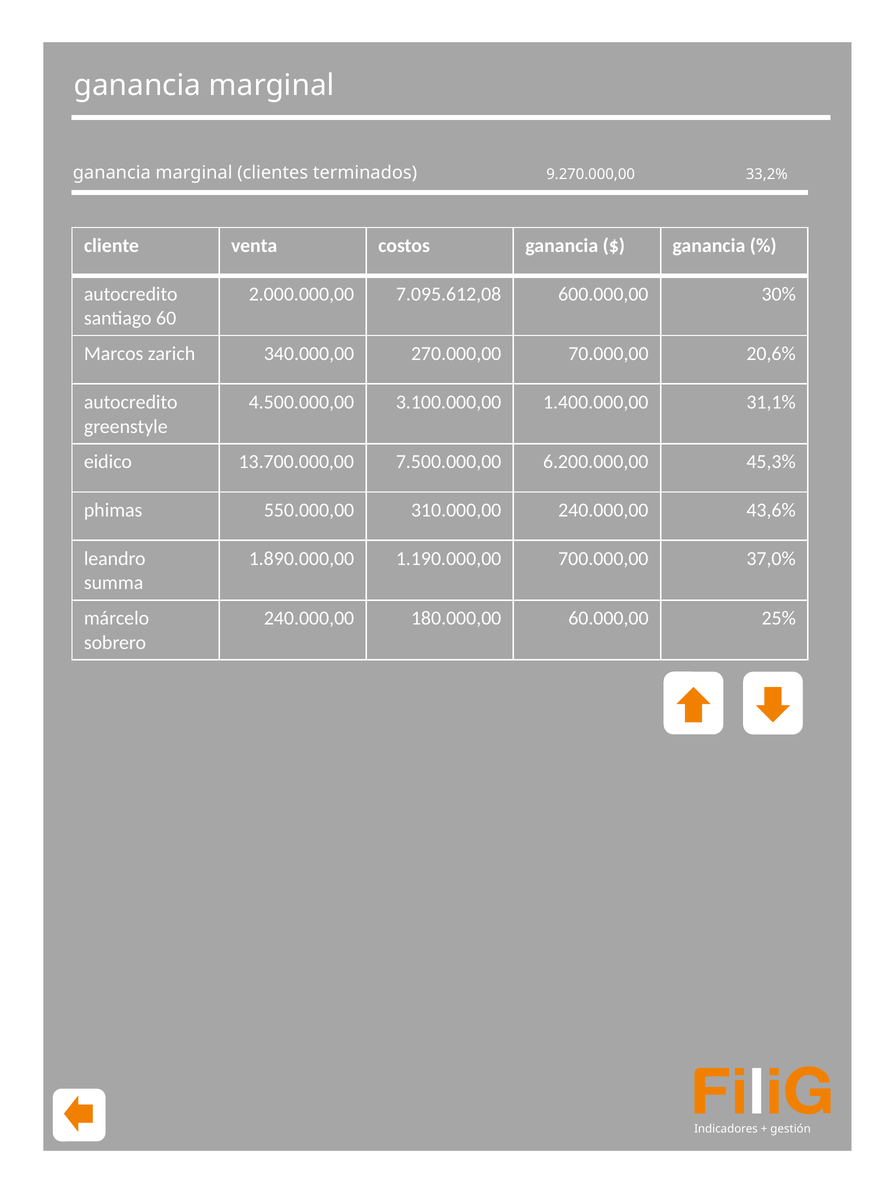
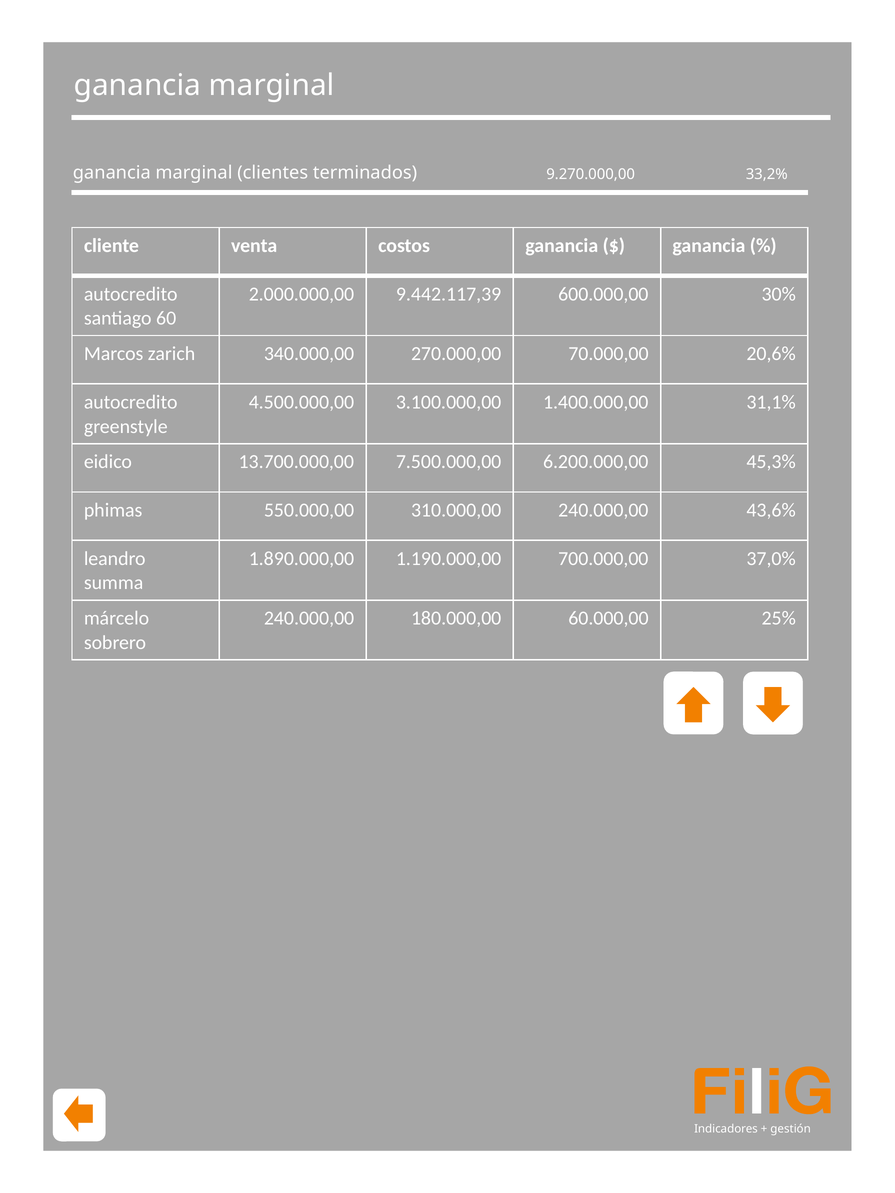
7.095.612,08: 7.095.612,08 -> 9.442.117,39 (449, 294)
